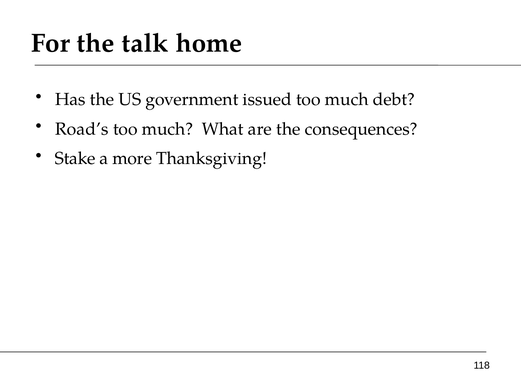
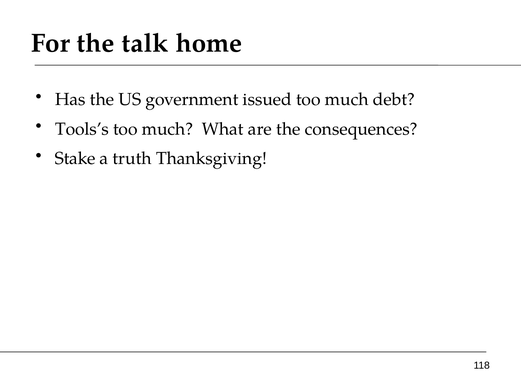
Road’s: Road’s -> Tools’s (82, 129)
more: more -> truth (132, 158)
